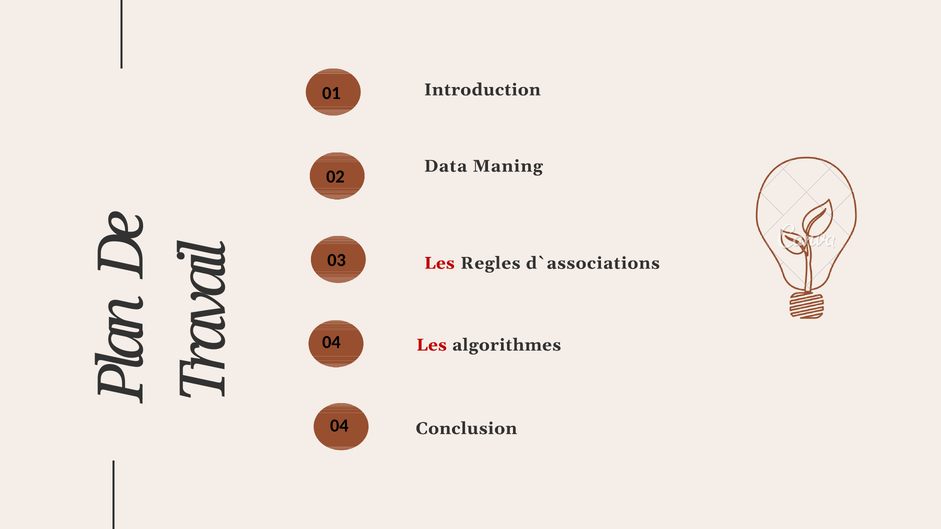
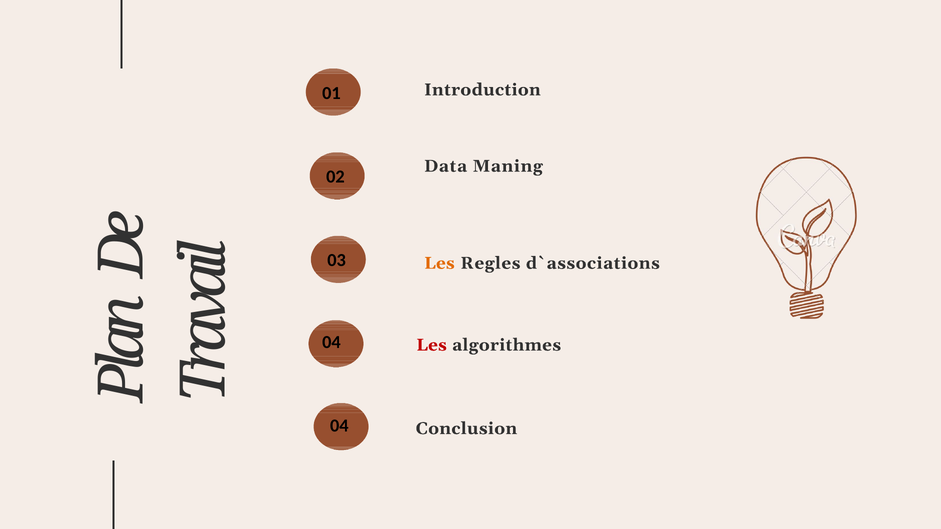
Les colour: red -> orange (439, 263)
